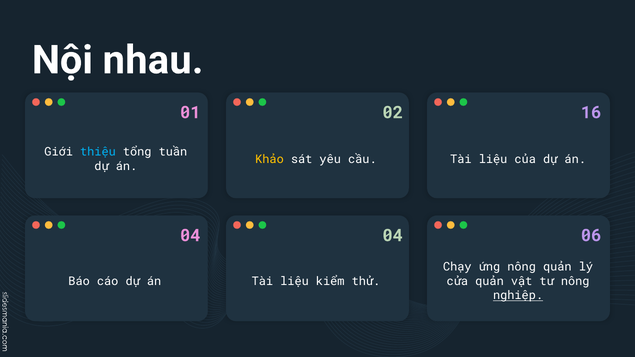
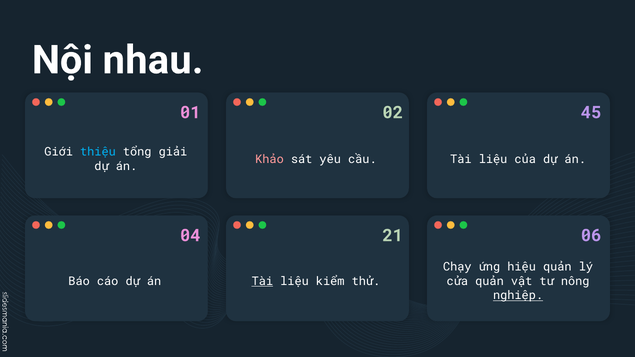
16: 16 -> 45 (591, 113)
tuần: tuần -> giải (173, 152)
Khảo colour: yellow -> pink (269, 159)
04 04: 04 -> 21 (393, 236)
ứng nông: nông -> hiệu (522, 267)
Tài underline: none -> present (262, 281)
